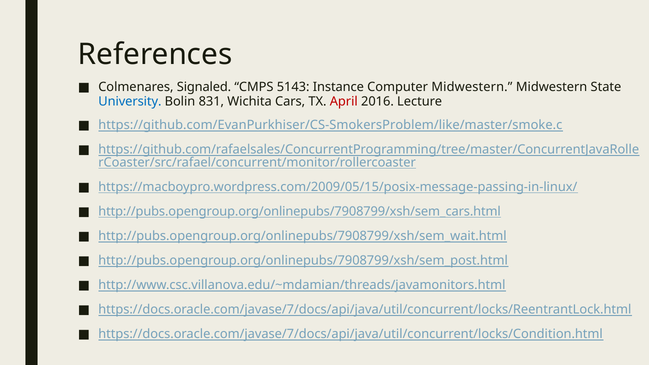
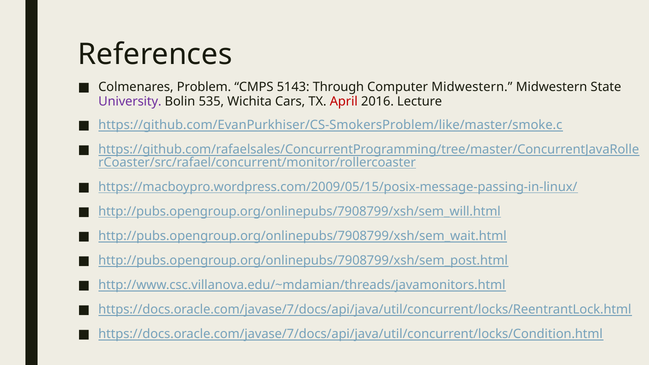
Signaled: Signaled -> Problem (204, 87)
Instance: Instance -> Through (338, 87)
University colour: blue -> purple (130, 101)
831: 831 -> 535 (211, 101)
http://pubs.opengroup.org/onlinepubs/7908799/xsh/sem_cars.html: http://pubs.opengroup.org/onlinepubs/7908799/xsh/sem_cars.html -> http://pubs.opengroup.org/onlinepubs/7908799/xsh/sem_will.html (299, 212)
